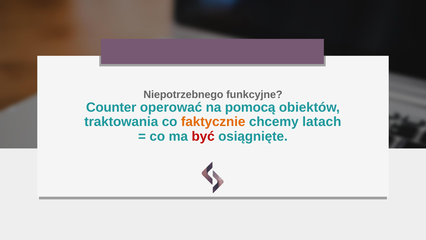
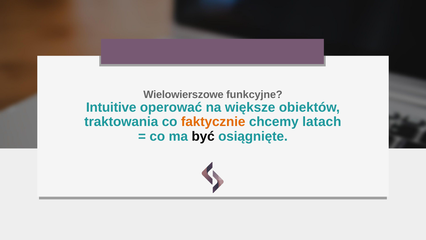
Niepotrzebnego: Niepotrzebnego -> Wielowierszowe (183, 94)
Counter: Counter -> Intuitive (111, 107)
pomocą: pomocą -> większe (250, 107)
być colour: red -> black (203, 136)
